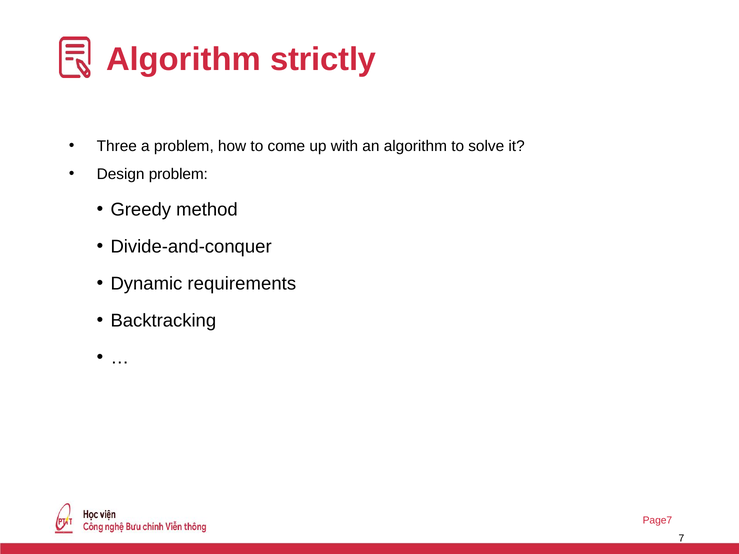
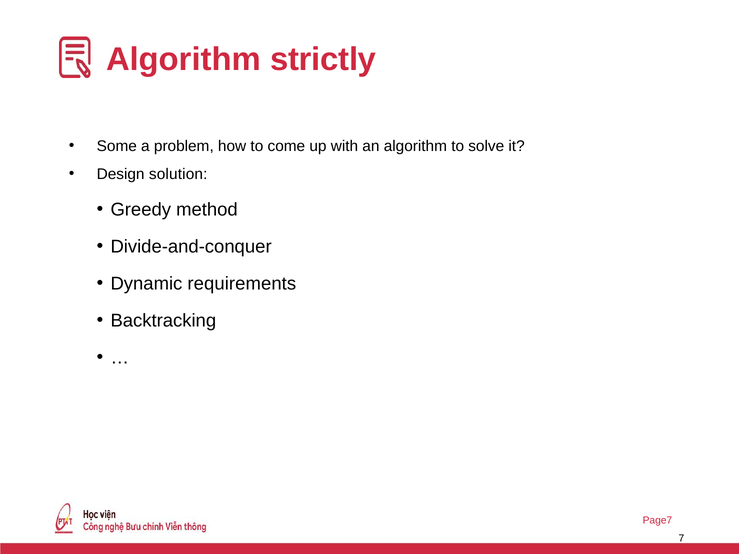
Three: Three -> Some (117, 146)
Design problem: problem -> solution (178, 174)
